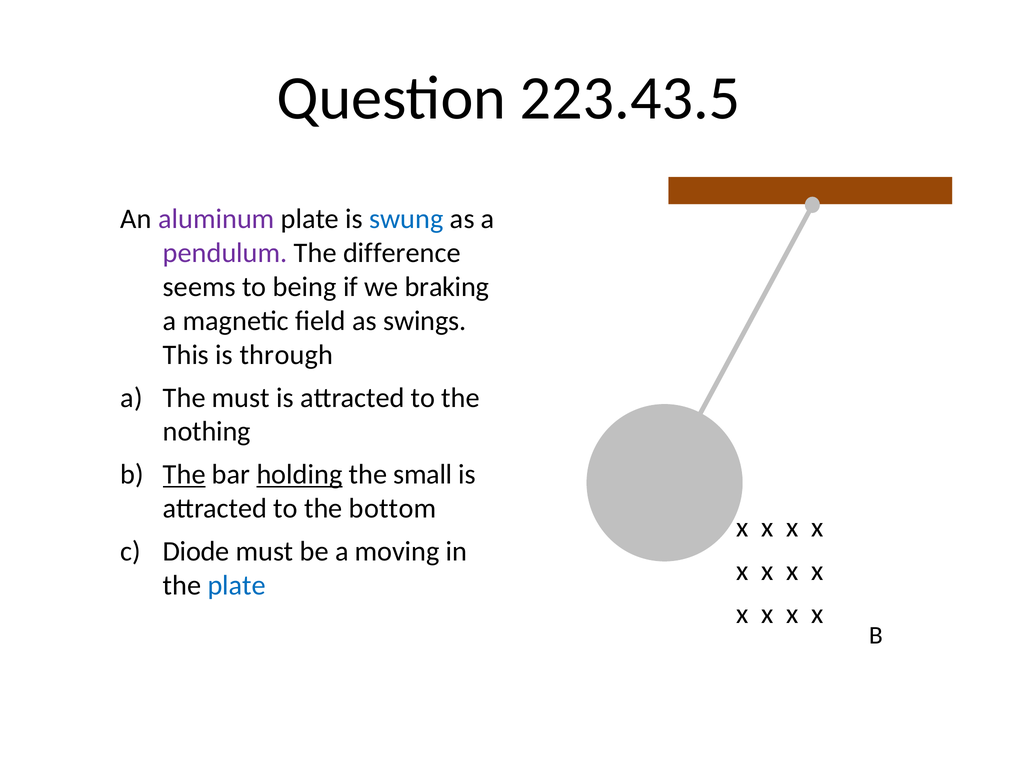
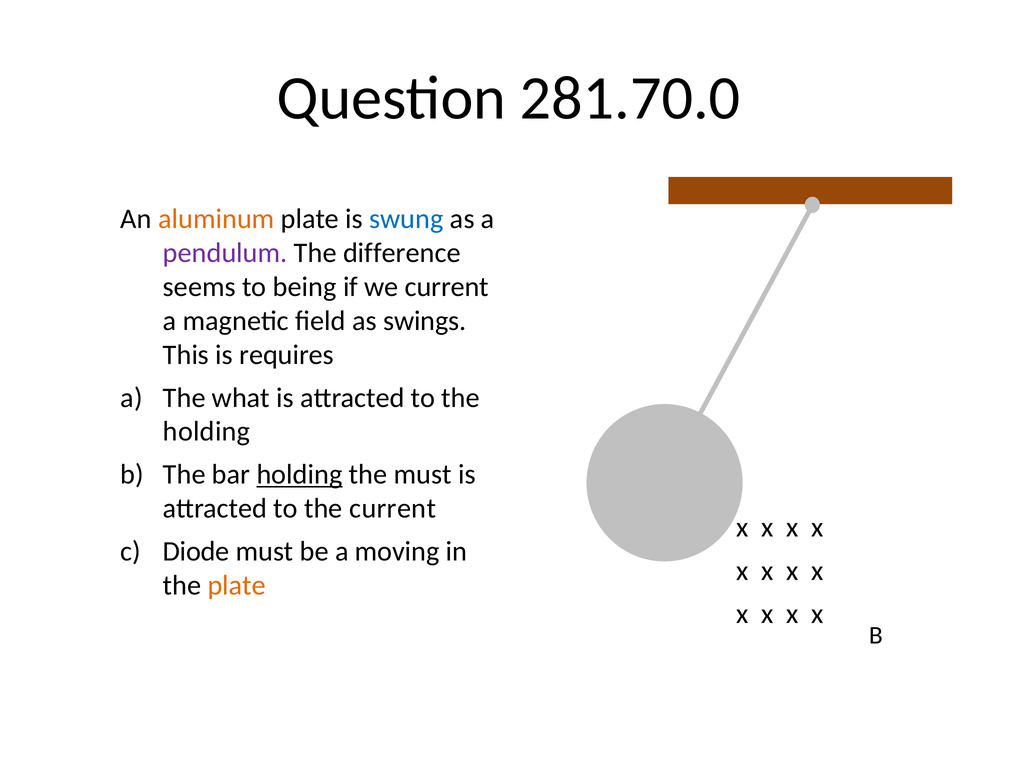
223.43.5: 223.43.5 -> 281.70.0 (630, 99)
aluminum colour: purple -> orange (216, 219)
we braking: braking -> current (447, 287)
through: through -> requires (287, 355)
The must: must -> what (241, 398)
nothing: nothing -> holding (207, 432)
The underline: present -> none (184, 475)
the small: small -> must (423, 475)
the bottom: bottom -> current (393, 509)
plate colour: blue -> orange (237, 586)
